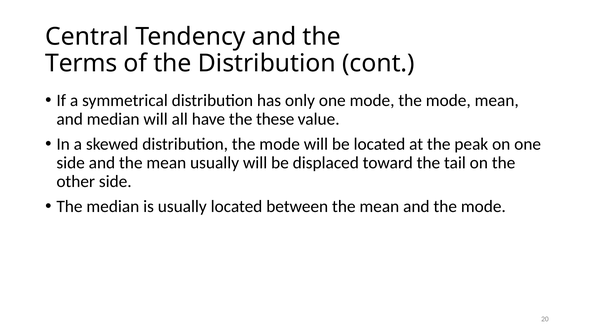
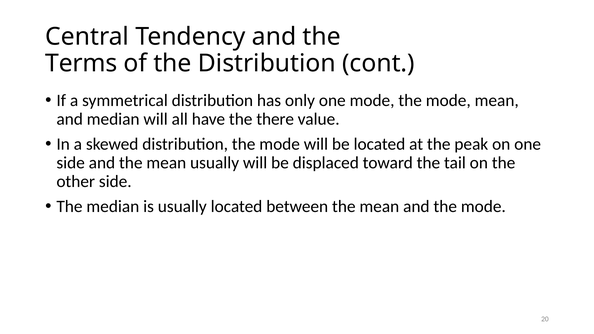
these: these -> there (275, 119)
